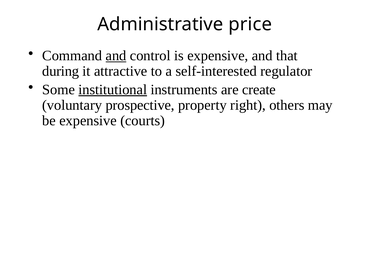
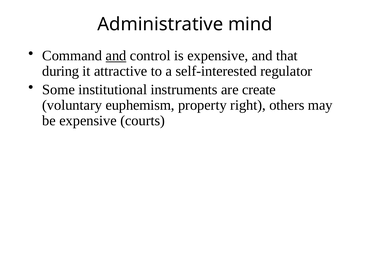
price: price -> mind (250, 24)
institutional underline: present -> none (113, 90)
prospective: prospective -> euphemism (140, 105)
